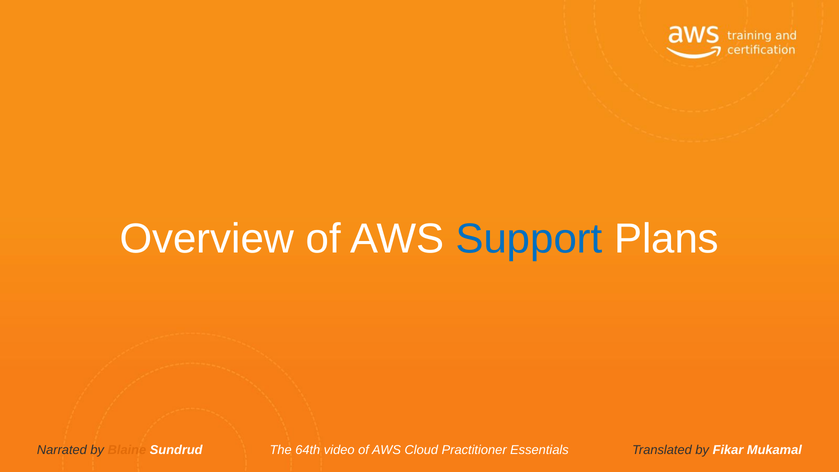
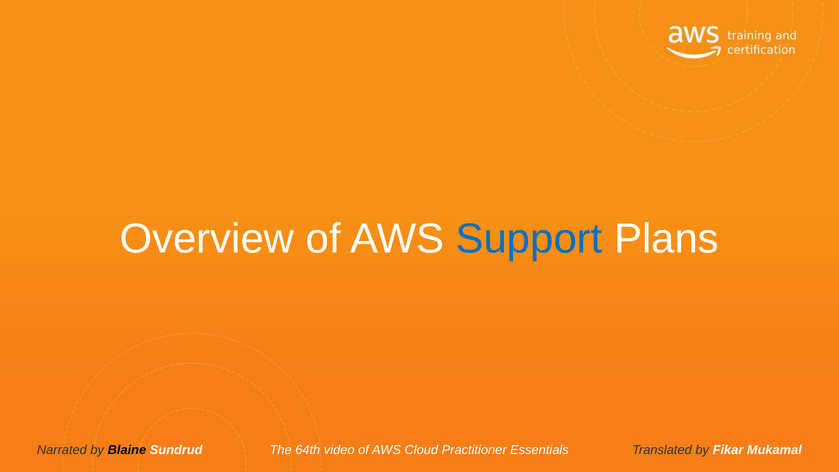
Blaine colour: orange -> black (127, 450)
